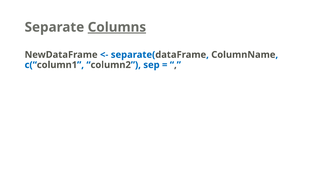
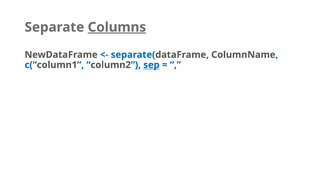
sep underline: none -> present (151, 65)
